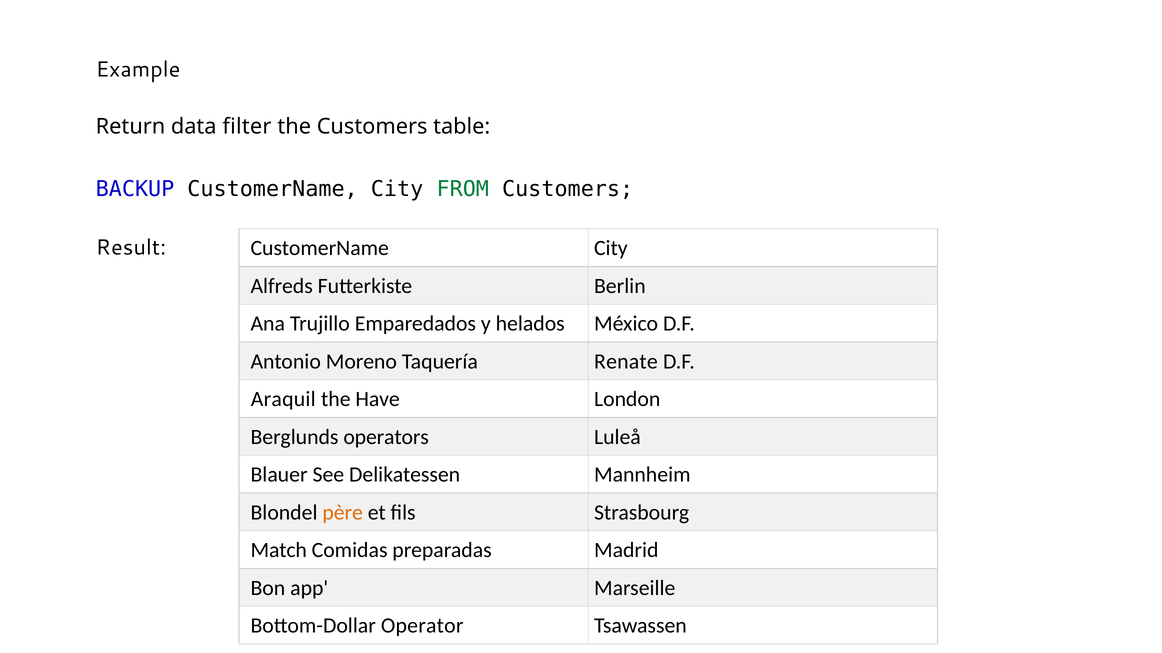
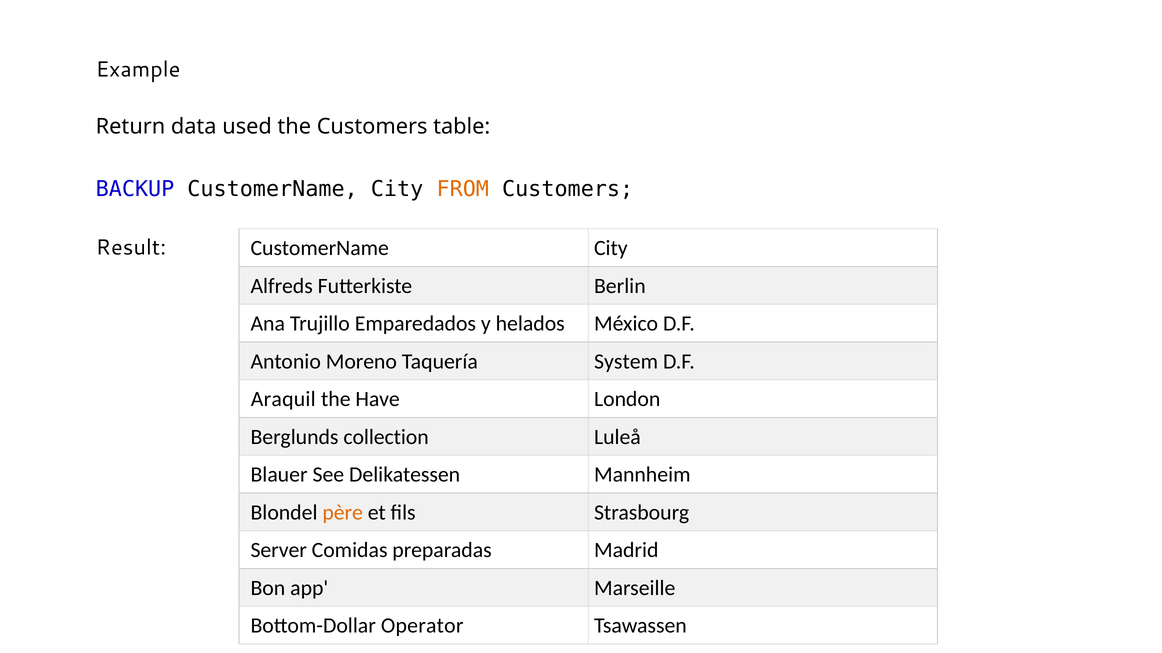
filter: filter -> used (247, 127)
FROM colour: green -> orange (463, 189)
Renate: Renate -> System (626, 362)
operators: operators -> collection (386, 437)
Match: Match -> Server (279, 551)
